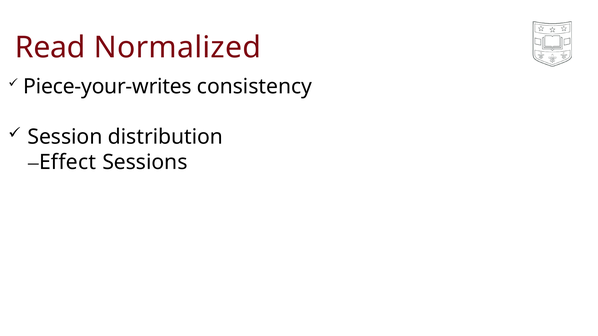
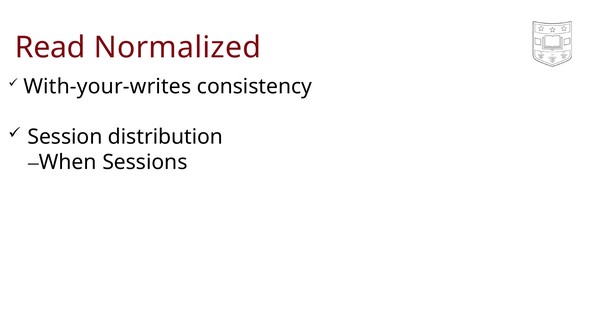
Piece-your-writes: Piece-your-writes -> With-your-writes (107, 87)
Effect: Effect -> When (68, 162)
